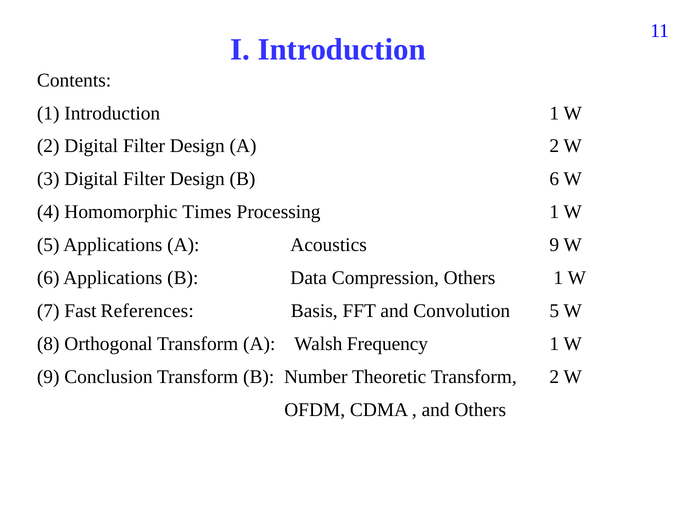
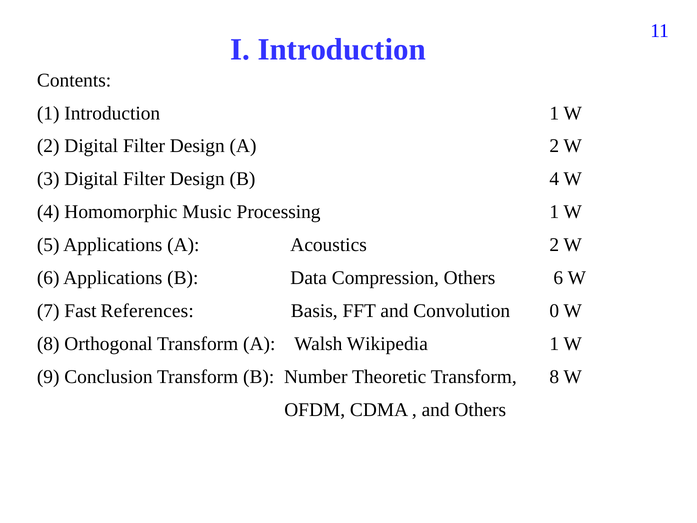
B 6: 6 -> 4 (554, 179)
Times: Times -> Music (207, 212)
Acoustics 9: 9 -> 2 (554, 245)
Others 1: 1 -> 6 (558, 278)
Convolution 5: 5 -> 0 (554, 311)
Frequency: Frequency -> Wikipedia (387, 344)
Transform 2: 2 -> 8 (554, 377)
